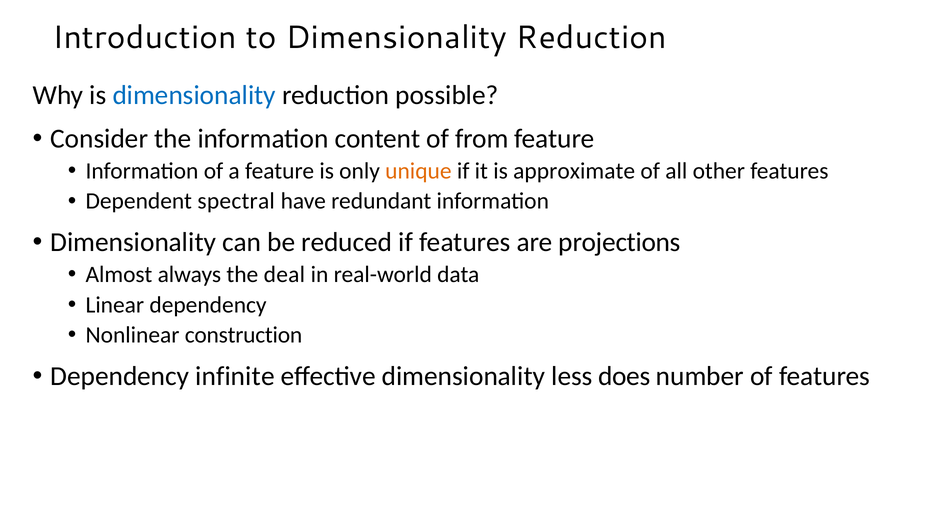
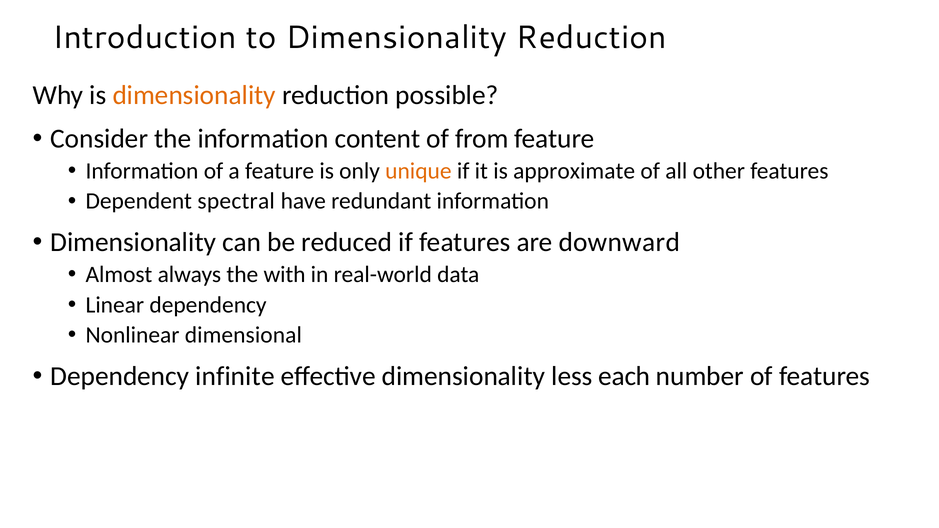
dimensionality colour: blue -> orange (194, 95)
projections: projections -> downward (619, 242)
deal: deal -> with (285, 275)
construction: construction -> dimensional (243, 335)
does: does -> each (624, 376)
